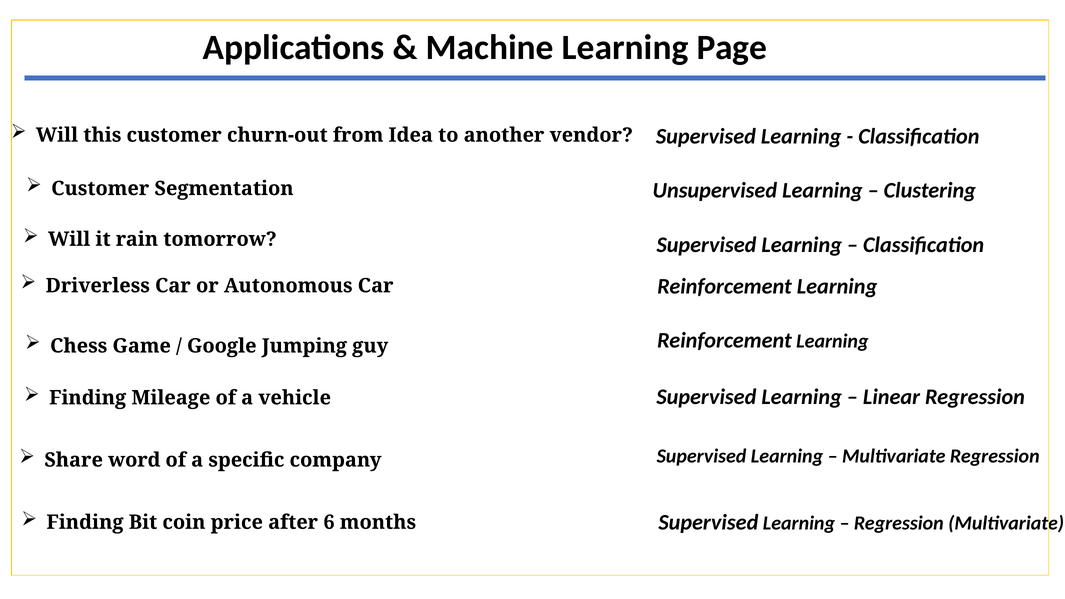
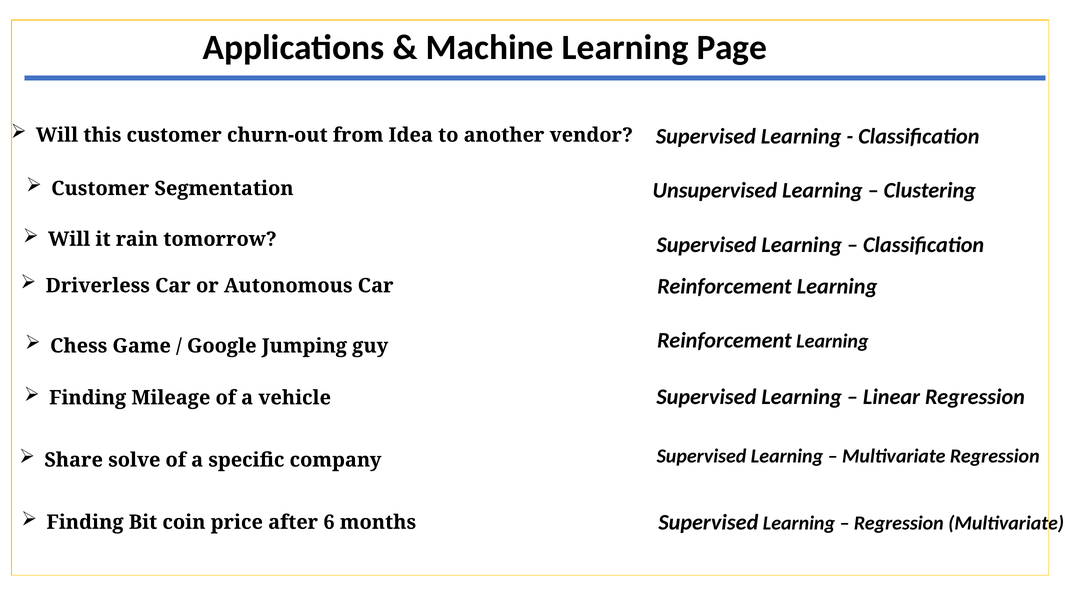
word: word -> solve (134, 460)
